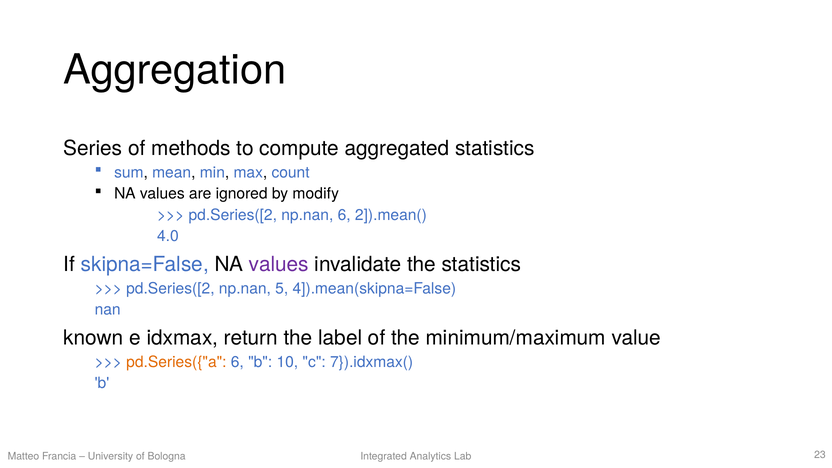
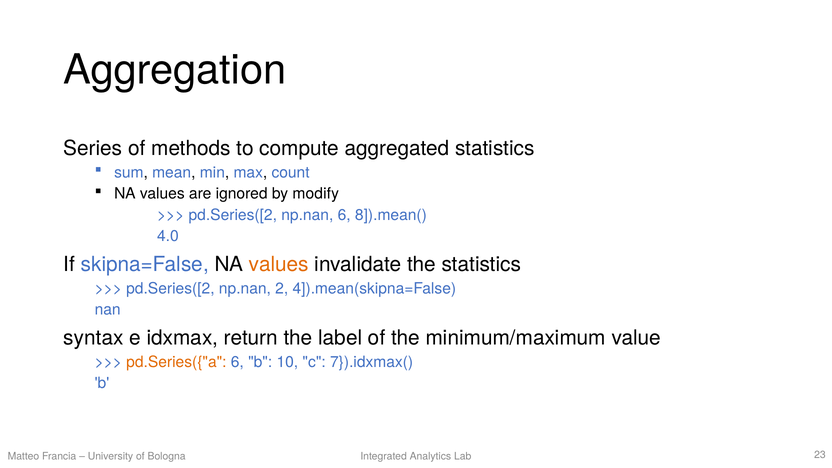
2]).mean(: 2]).mean( -> 8]).mean( (391, 215)
values colour: purple -> orange (279, 264)
5: 5 -> 2 (282, 288)
known: known -> syntax (93, 338)
